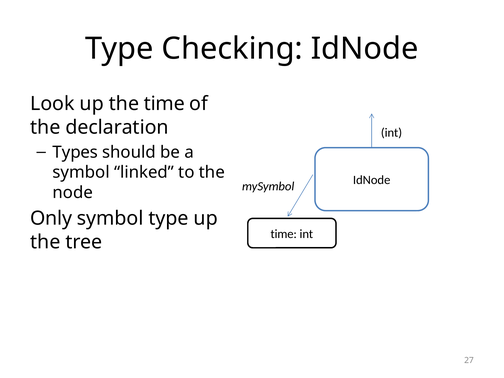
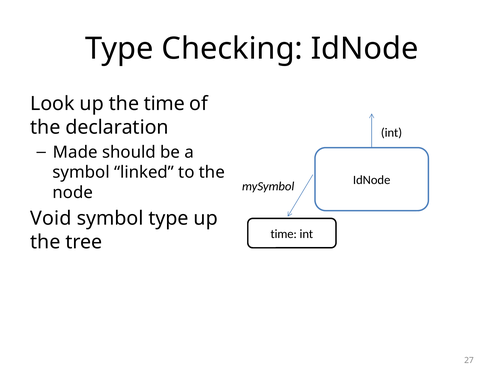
Types: Types -> Made (75, 152)
Only: Only -> Void (51, 219)
